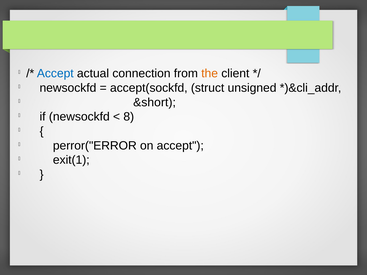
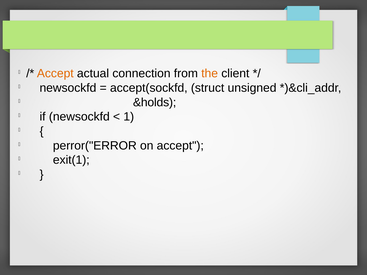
Accept colour: blue -> orange (55, 74)
&short: &short -> &holds (155, 102)
8: 8 -> 1 (129, 117)
